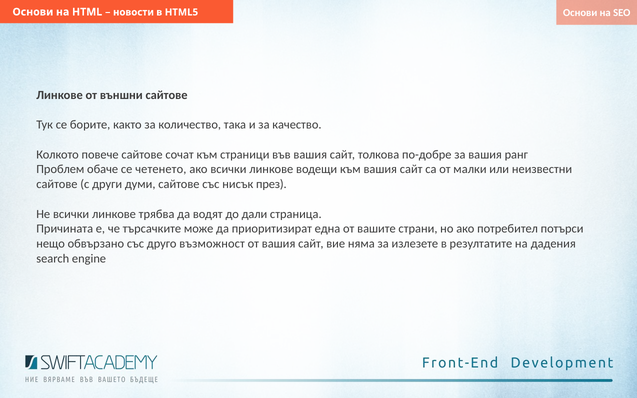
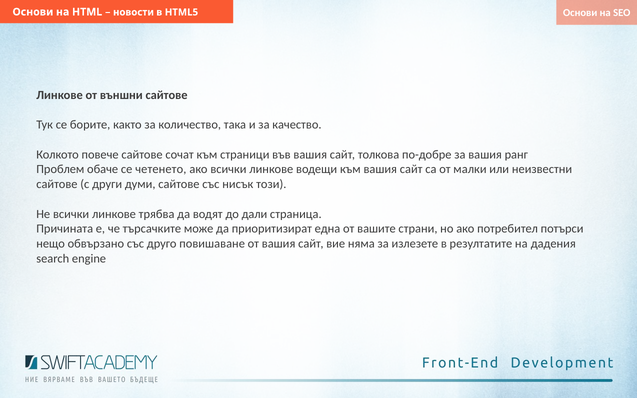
през: през -> този (271, 184)
възможност: възможност -> повишаване (212, 244)
